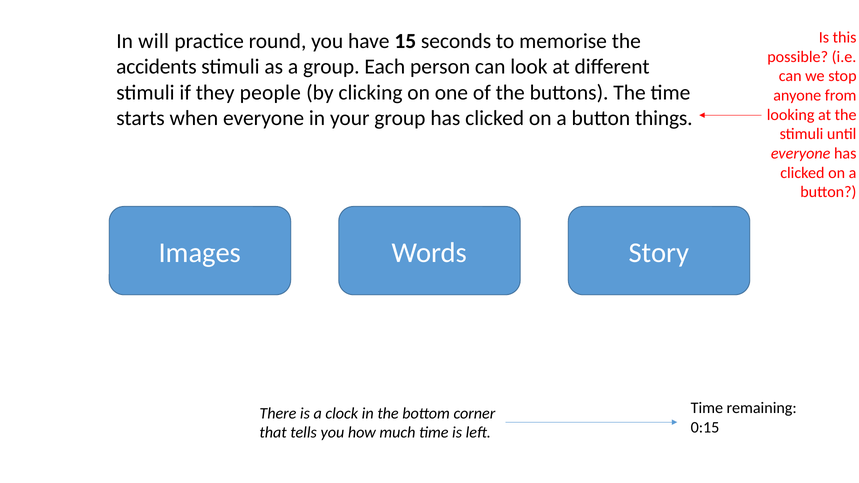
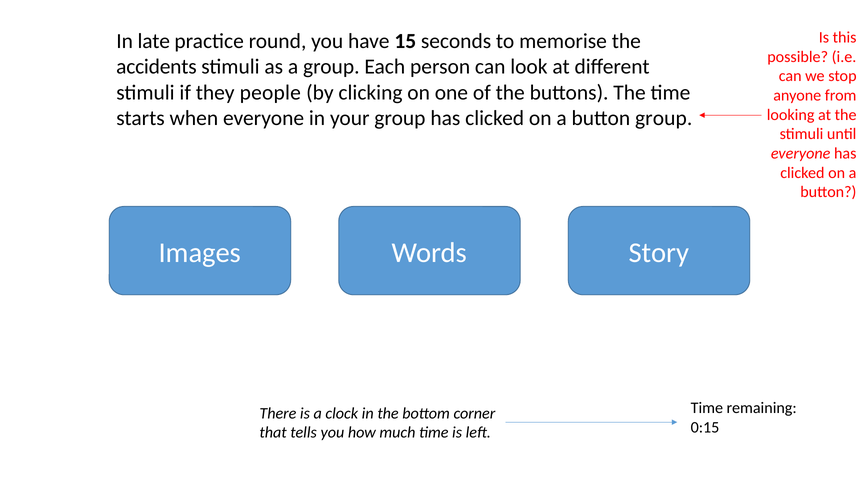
will: will -> late (154, 41)
button things: things -> group (664, 118)
